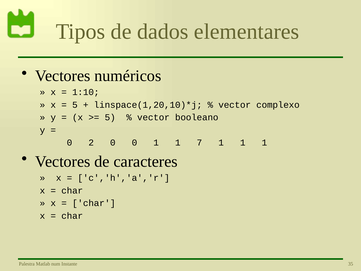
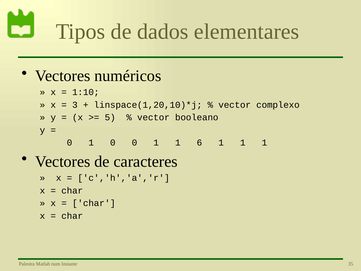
5: 5 -> 3 (75, 105)
2: 2 -> 1 (91, 143)
7: 7 -> 6 (199, 143)
